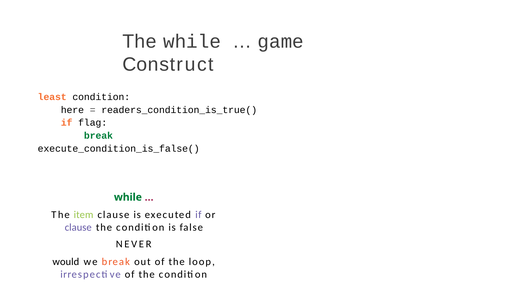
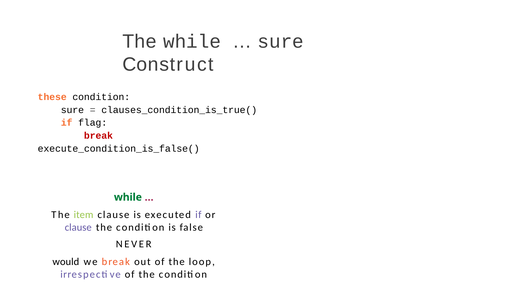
game: game -> sure (281, 41)
least: least -> these (52, 97)
here: here -> sure (72, 110)
readers_condition_is_true(: readers_condition_is_true( -> clauses_condition_is_true( (179, 110)
break colour: green -> red (98, 136)
